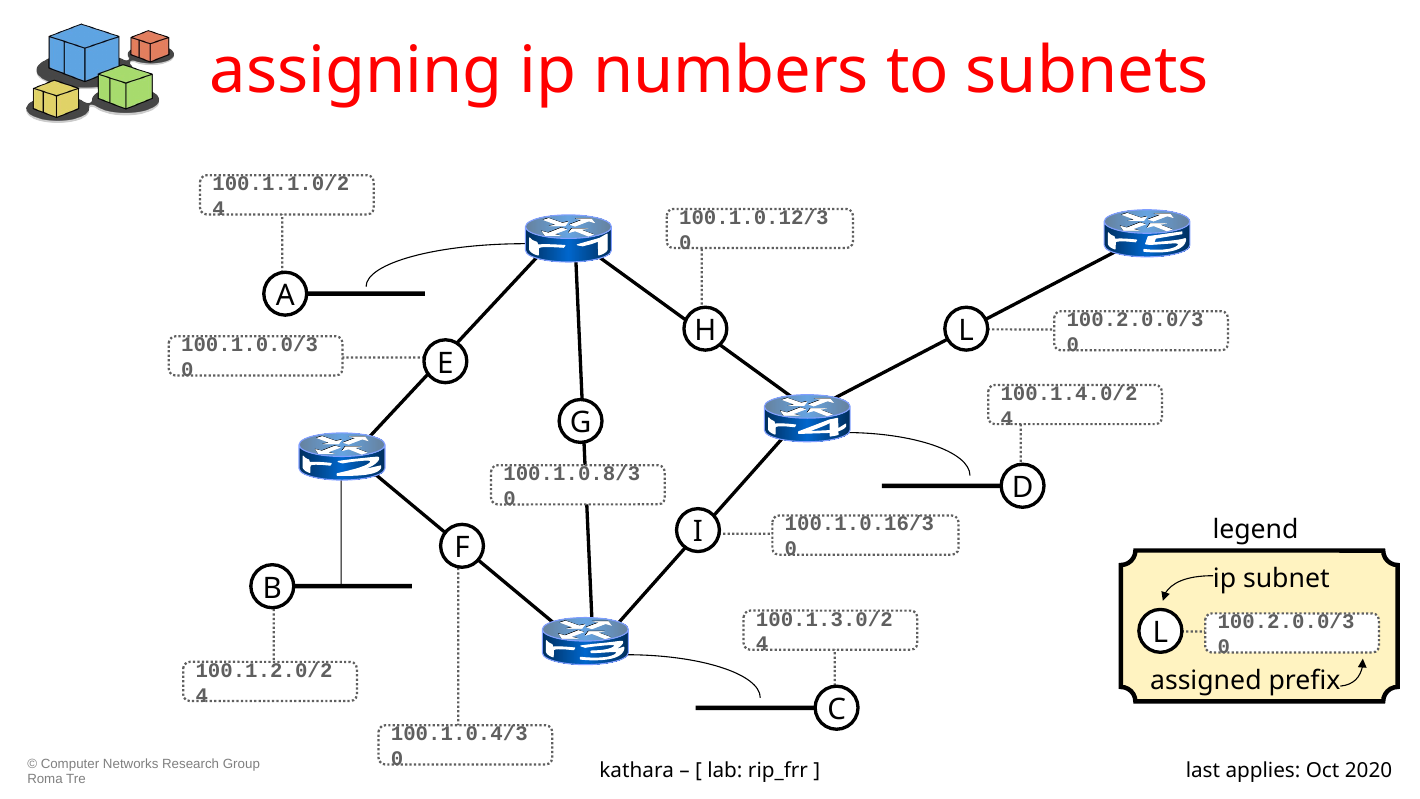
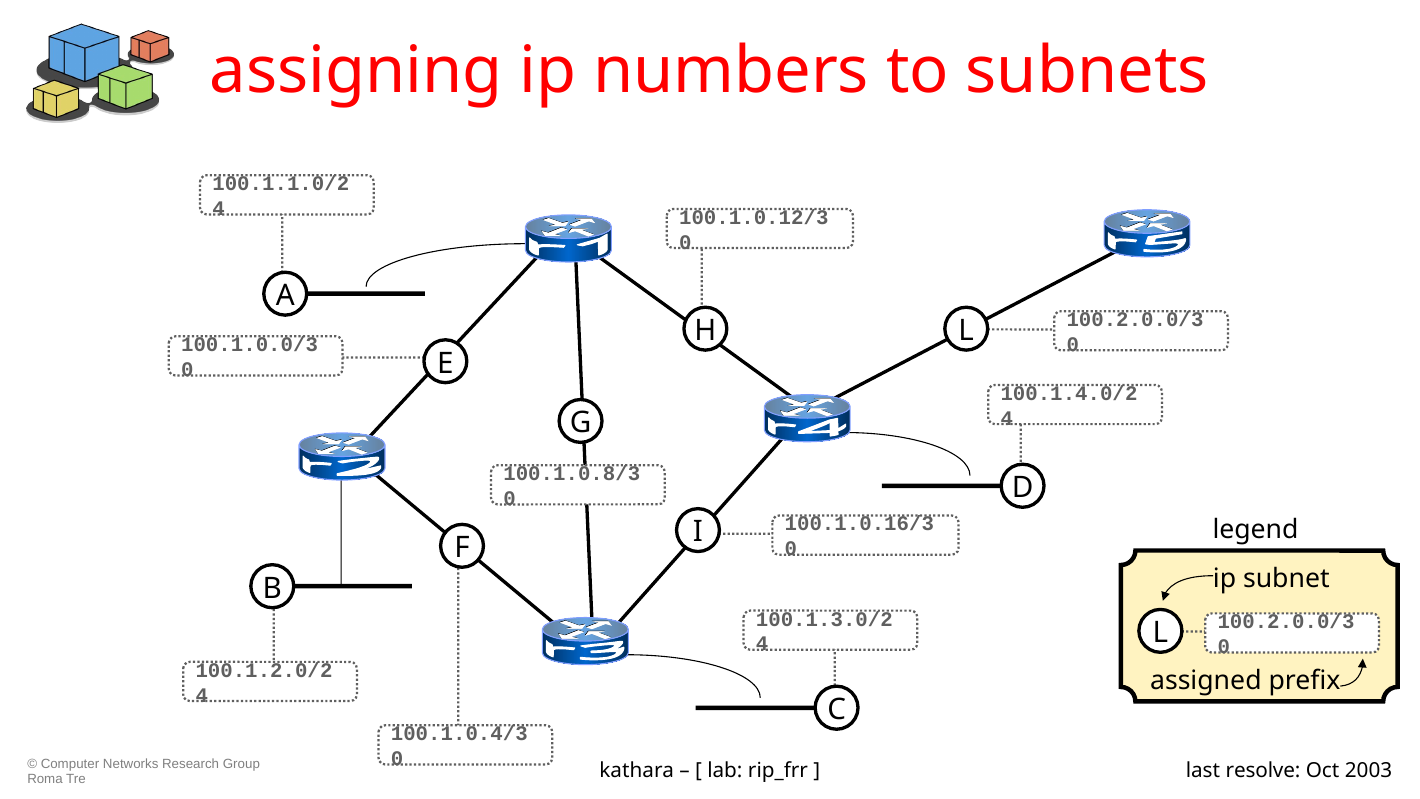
applies: applies -> resolve (1263, 771)
2020: 2020 -> 2003 (1369, 771)
